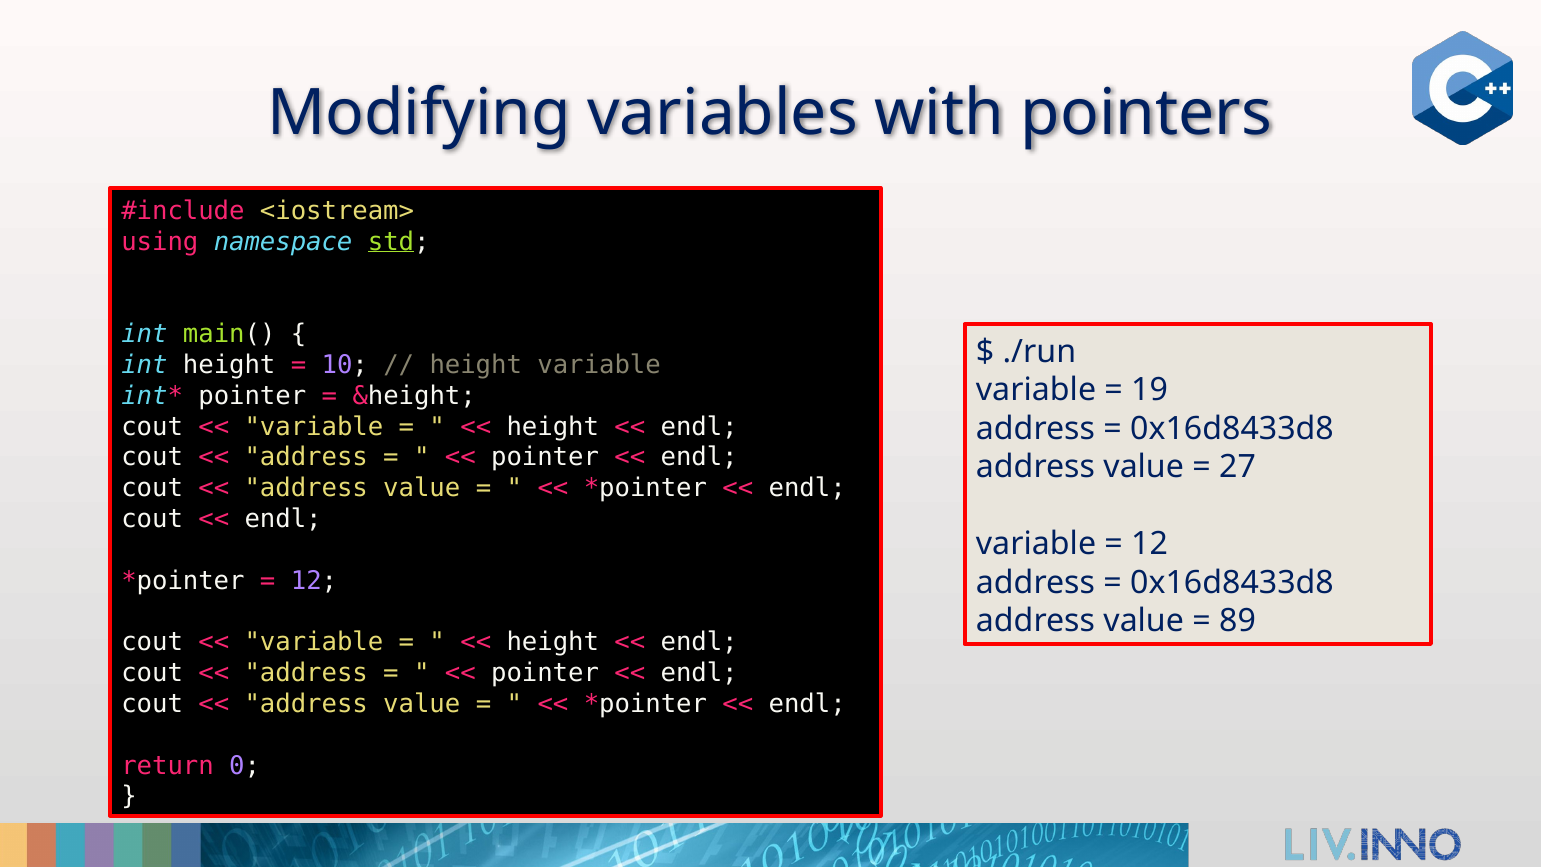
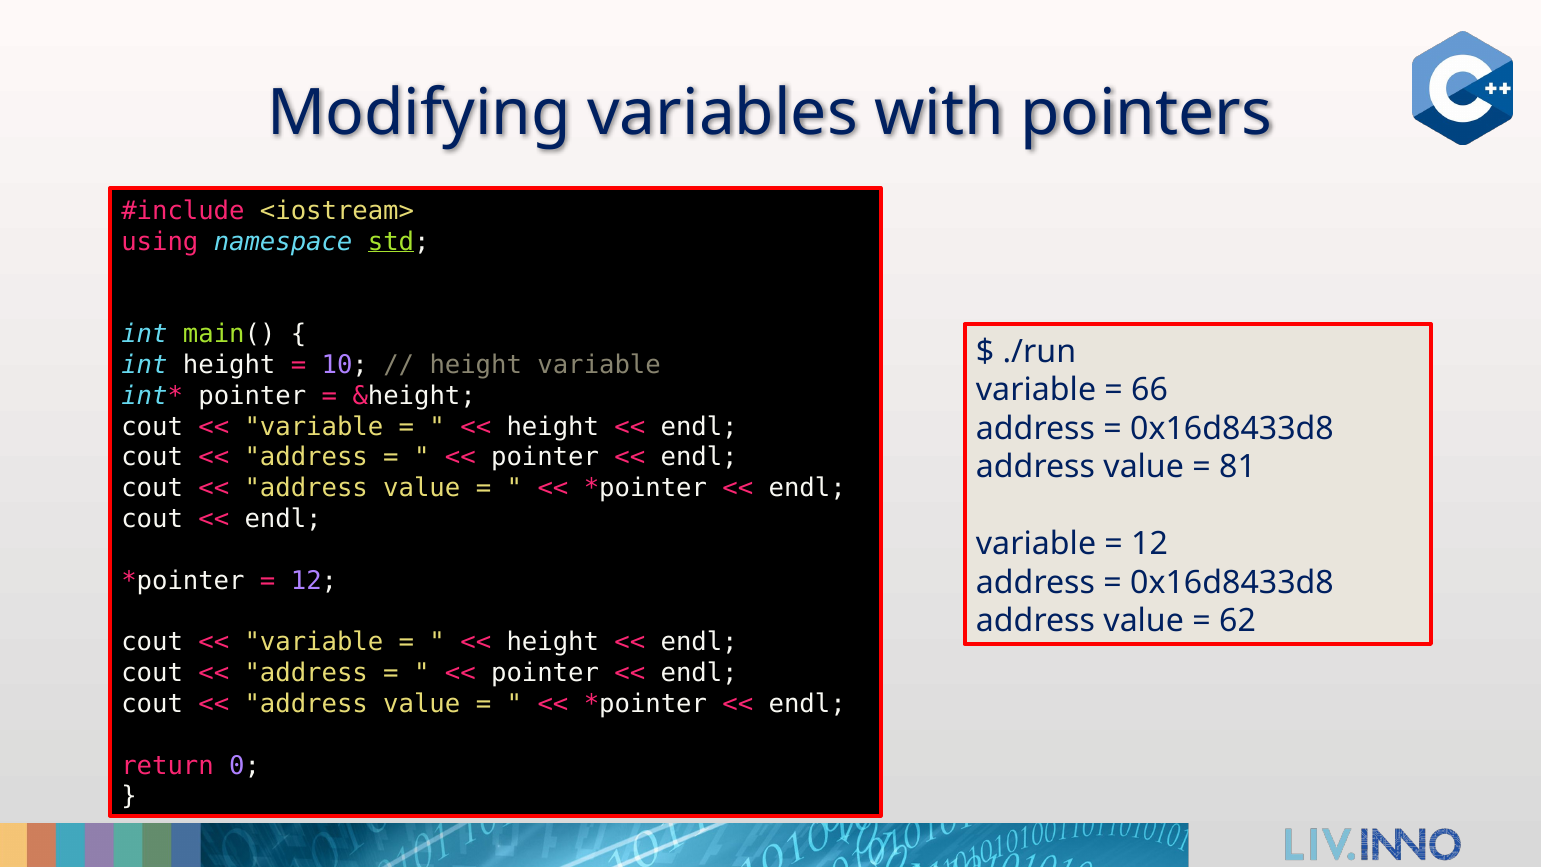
19: 19 -> 66 (1150, 390)
27: 27 -> 81 (1238, 467)
89: 89 -> 62 (1238, 621)
